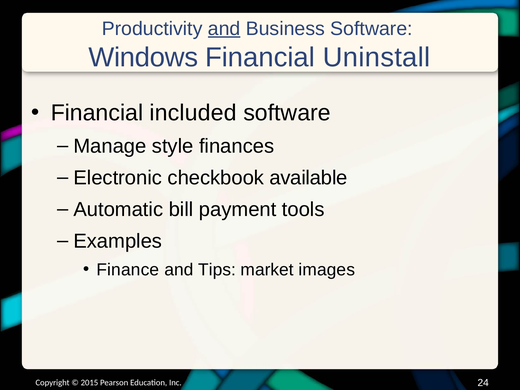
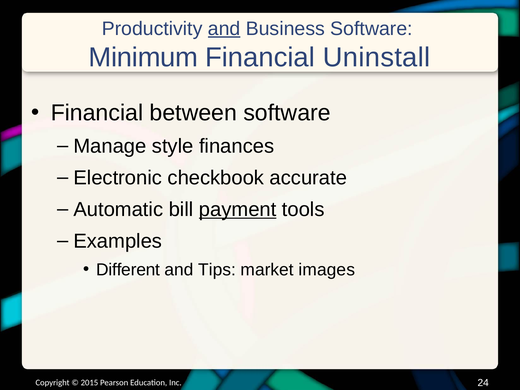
Windows: Windows -> Minimum (143, 57)
included: included -> between (193, 113)
available: available -> accurate (308, 178)
payment underline: none -> present (238, 209)
Finance: Finance -> Different (128, 270)
